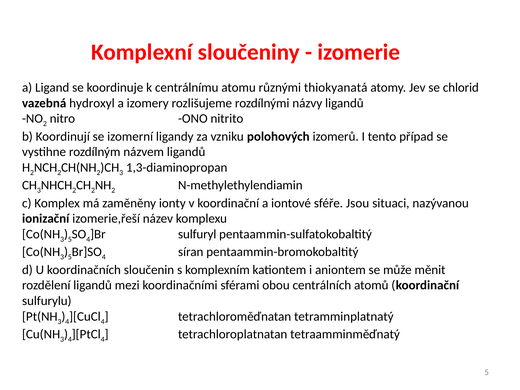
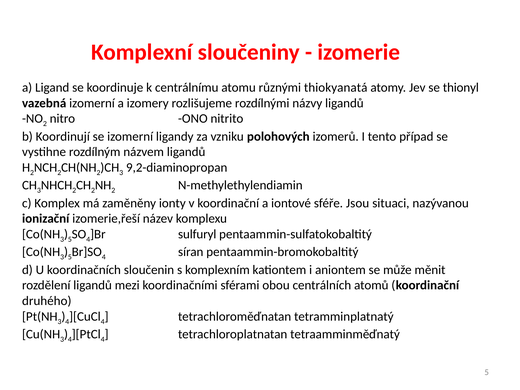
chlorid: chlorid -> thionyl (461, 87)
vazebná hydroxyl: hydroxyl -> izomerní (92, 103)
1,3-diaminopropan: 1,3-diaminopropan -> 9,2-diaminopropan (177, 168)
sulfurylu: sulfurylu -> druhého (47, 301)
